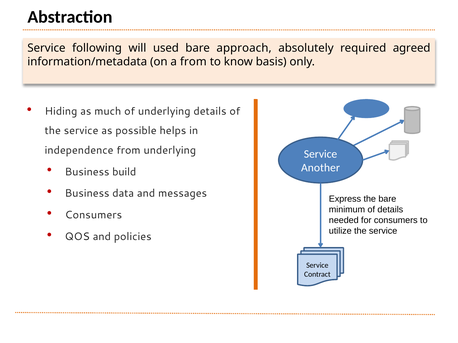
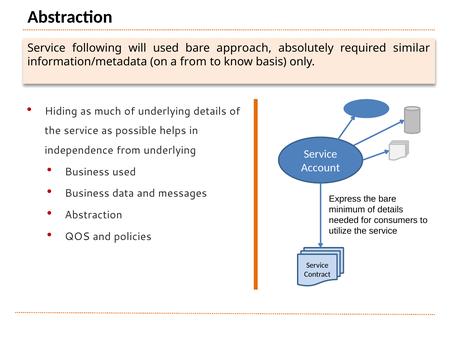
agreed: agreed -> similar (412, 48)
Another: Another -> Account (321, 168)
Business build: build -> used (124, 172)
Consumers: Consumers -> Abstraction (94, 215)
